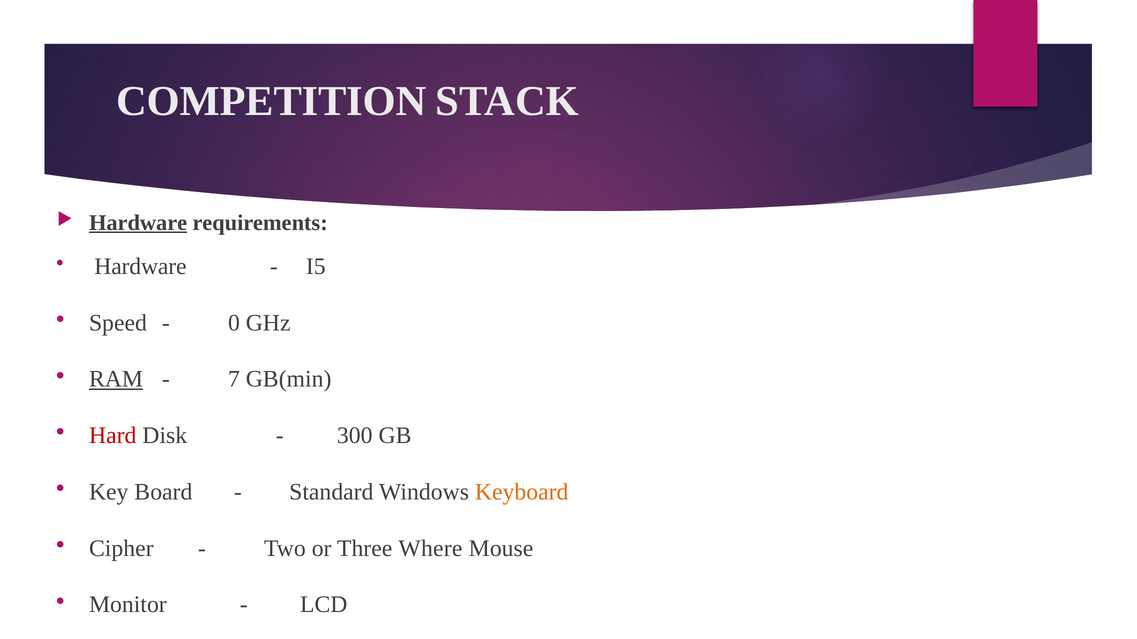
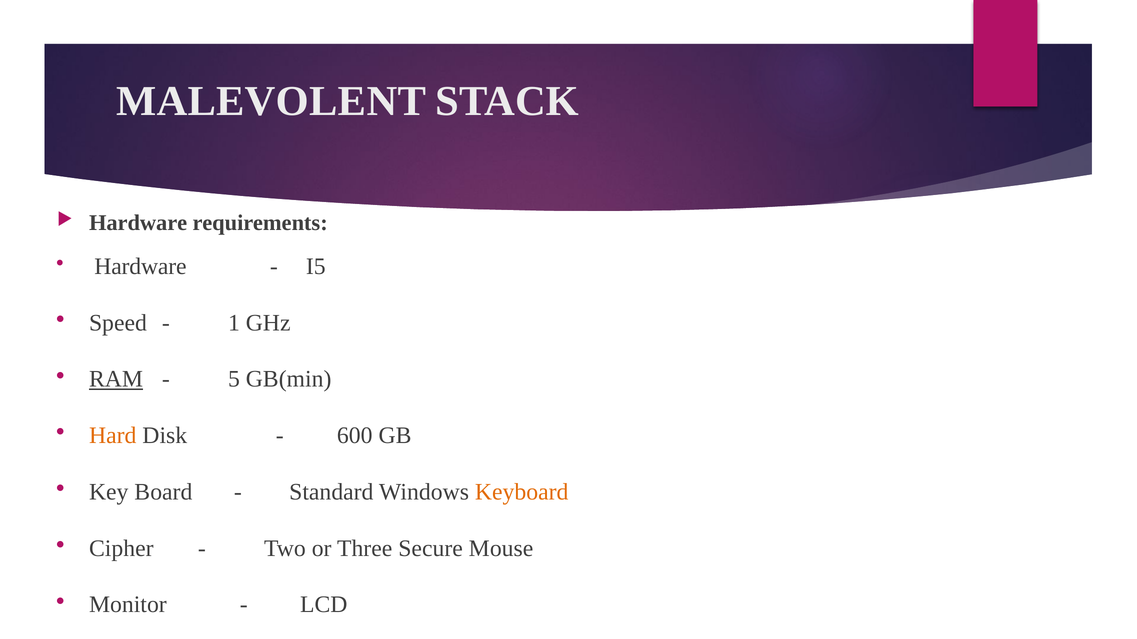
COMPETITION: COMPETITION -> MALEVOLENT (271, 101)
Hardware underline: present -> none (138, 223)
0: 0 -> 1 (234, 323)
7: 7 -> 5 (234, 380)
Hard colour: red -> orange (113, 436)
300: 300 -> 600 (355, 436)
Where: Where -> Secure (431, 549)
